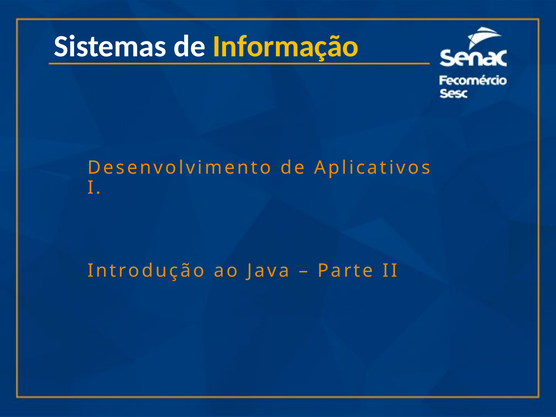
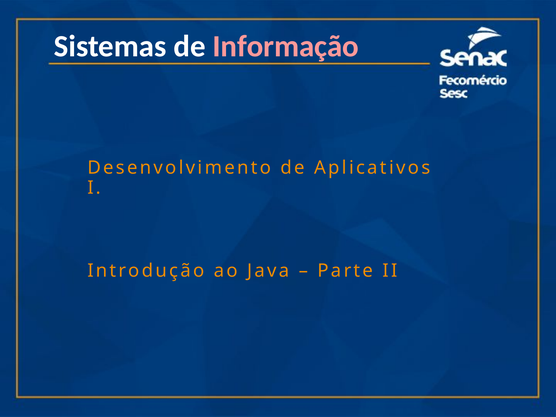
Informação colour: yellow -> pink (286, 46)
